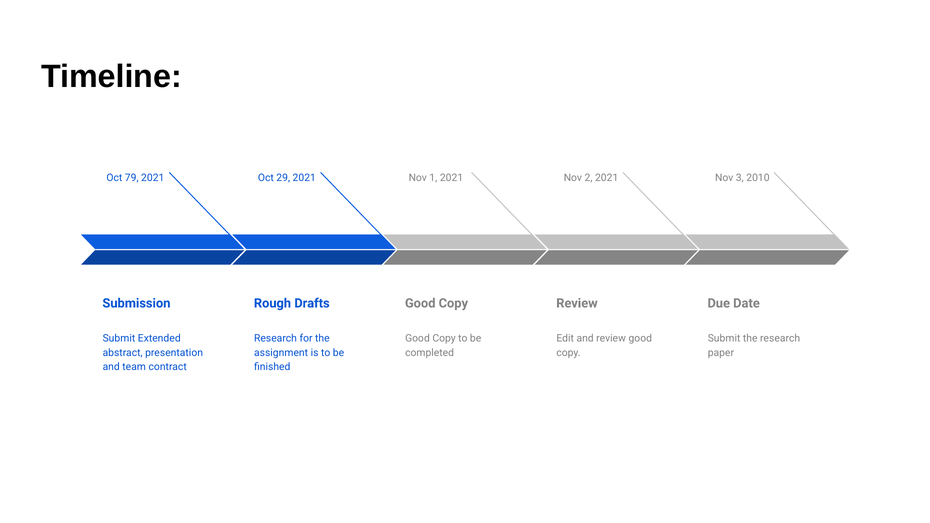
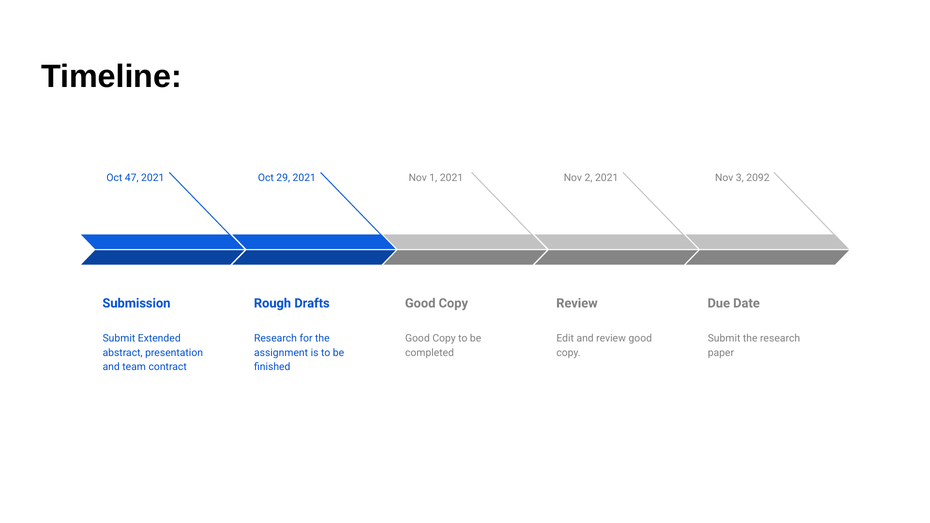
79: 79 -> 47 (132, 178)
2010: 2010 -> 2092 (758, 178)
